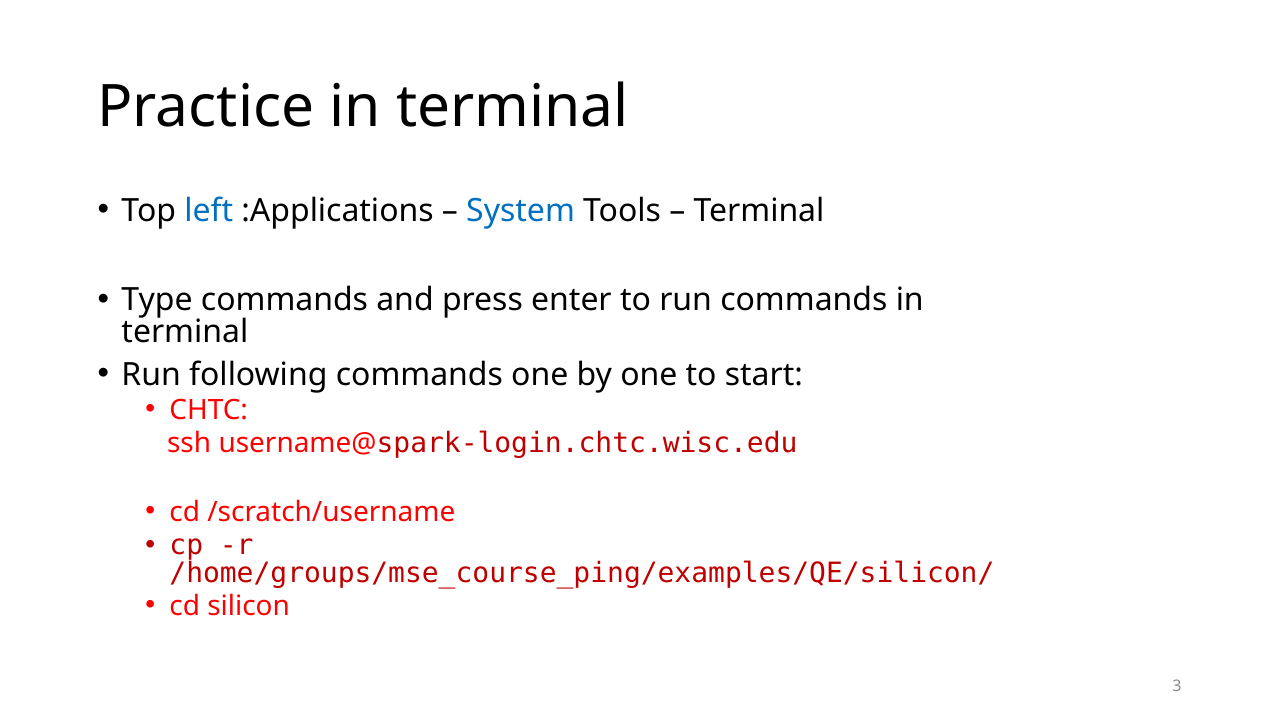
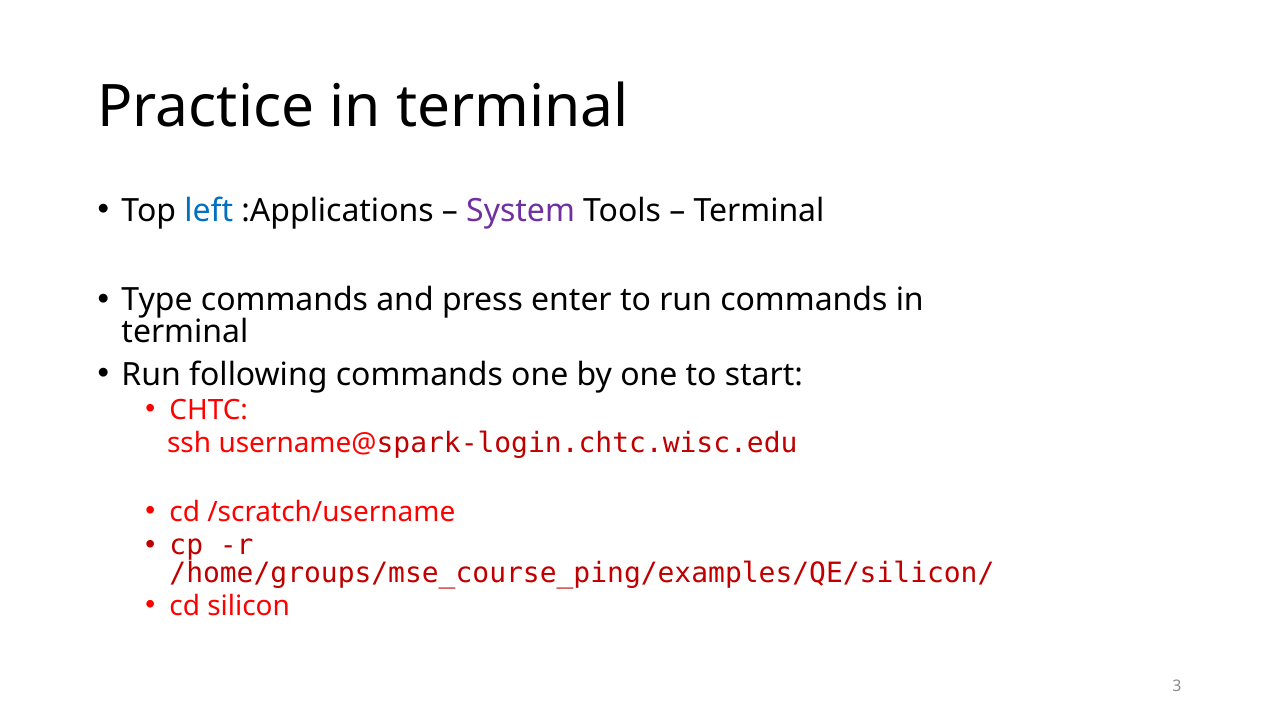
System colour: blue -> purple (521, 211)
